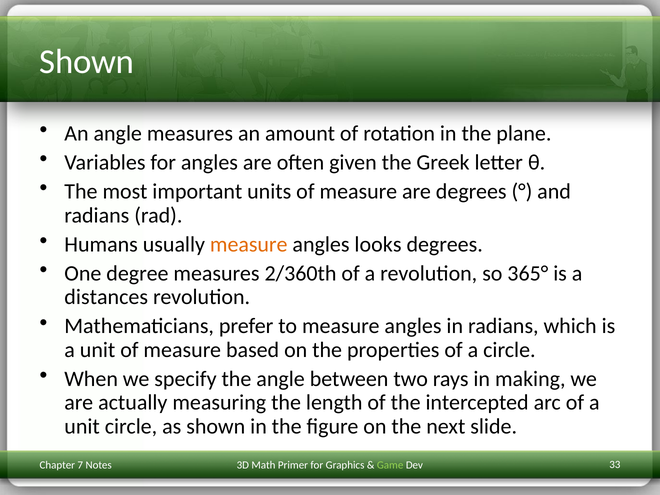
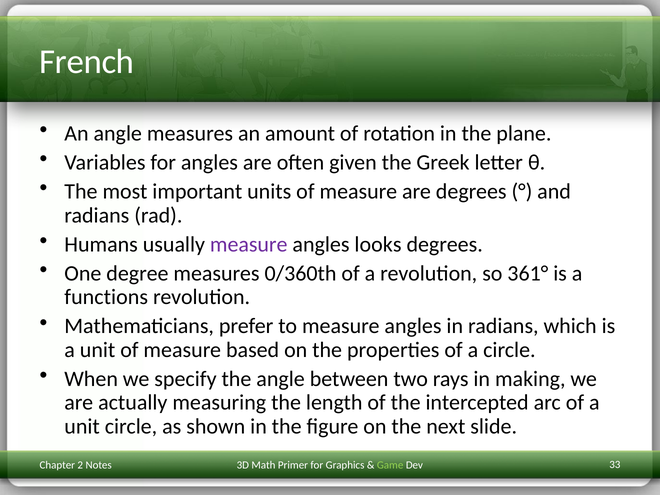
Shown: Shown -> French (87, 62)
measure colour: orange -> purple (249, 244)
2/360th: 2/360th -> 0/360th (301, 273)
365°: 365° -> 361° (528, 273)
distances: distances -> functions (106, 297)
7: 7 -> 2 (80, 465)
